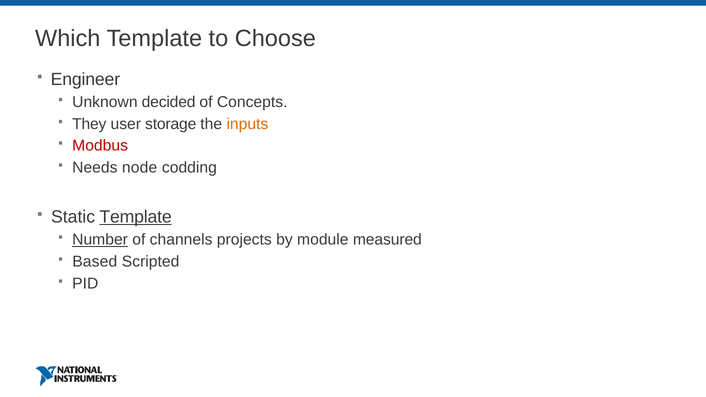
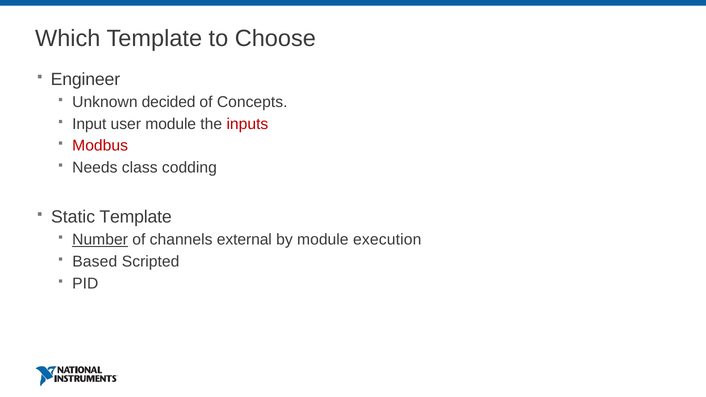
They: They -> Input (89, 124)
user storage: storage -> module (171, 124)
inputs colour: orange -> red (247, 124)
node: node -> class (140, 168)
Template underline: present -> none (136, 217)
projects: projects -> external (244, 240)
measured: measured -> execution (387, 240)
